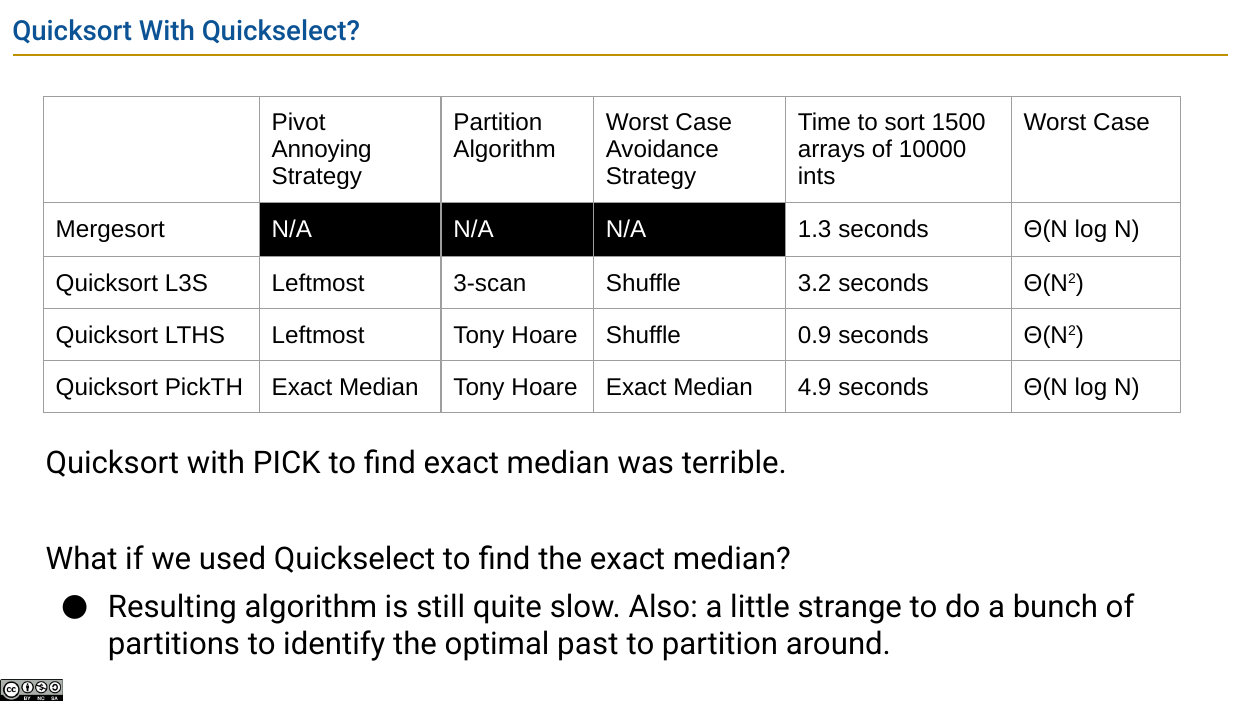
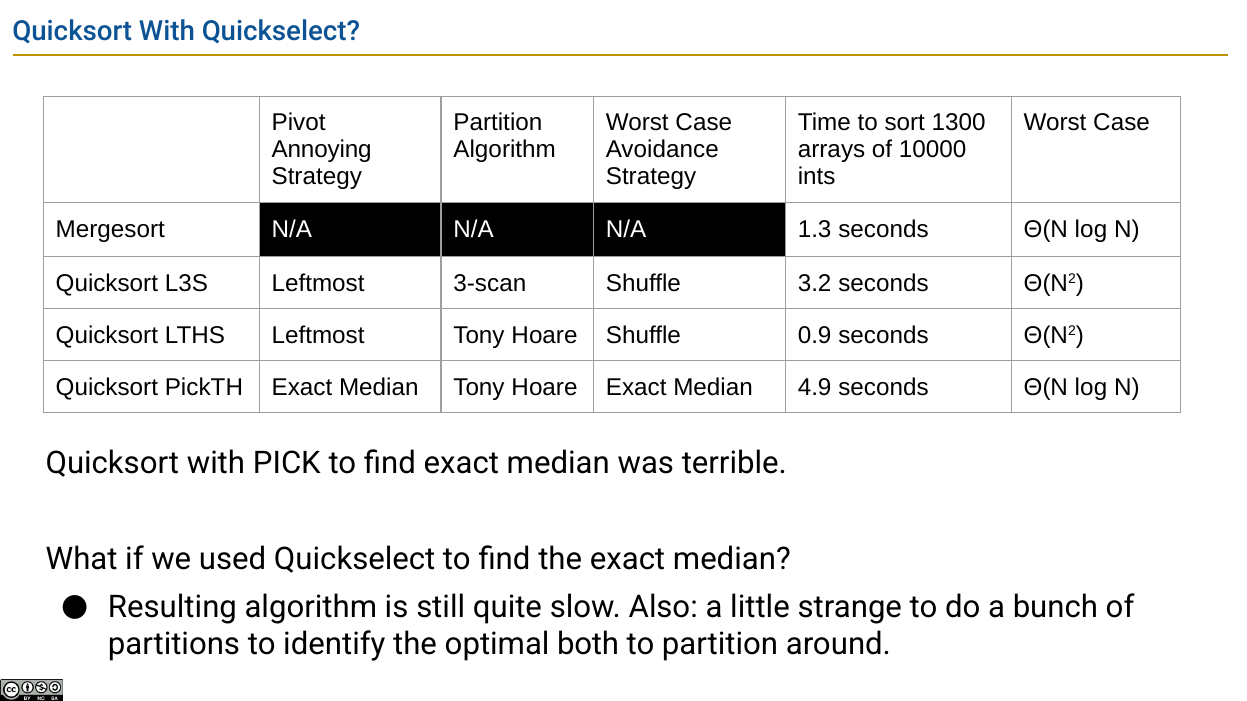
1500: 1500 -> 1300 (959, 123)
past: past -> both (588, 645)
